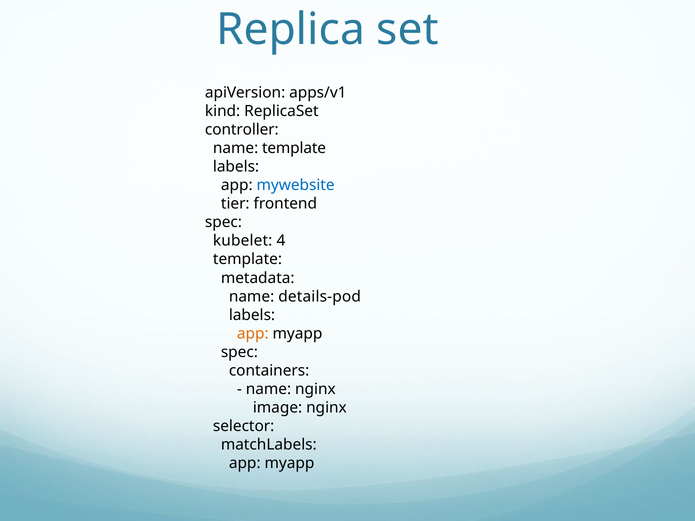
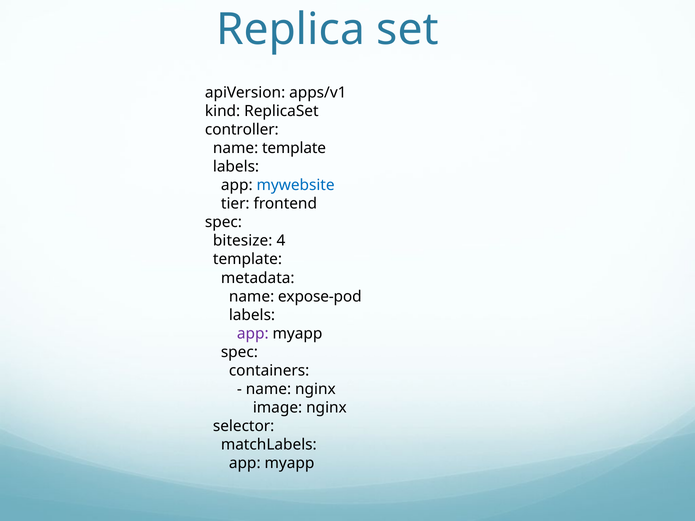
kubelet: kubelet -> bitesize (243, 241)
details-pod: details-pod -> expose-pod (320, 297)
app colour: orange -> purple (253, 334)
